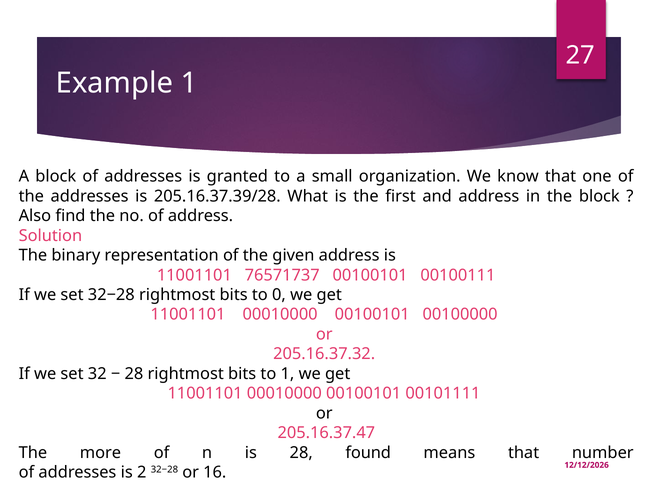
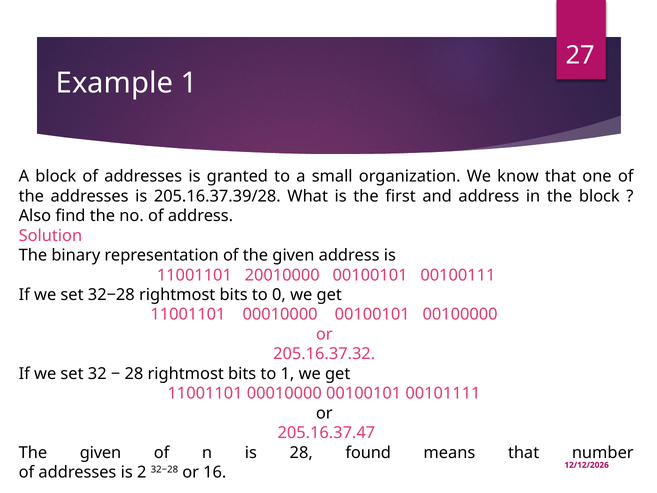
76571737: 76571737 -> 20010000 (282, 275)
more: more -> given (101, 452)
